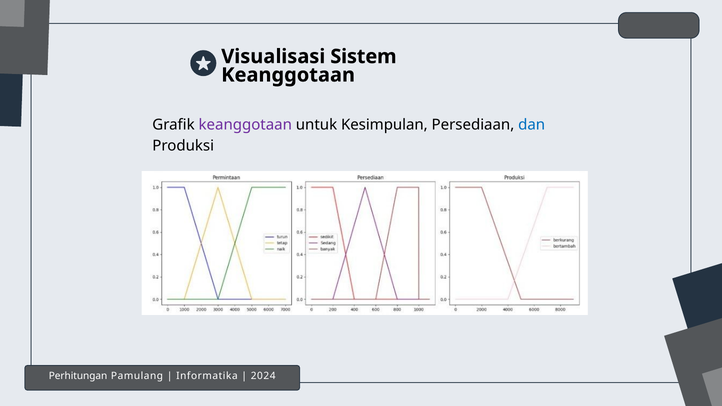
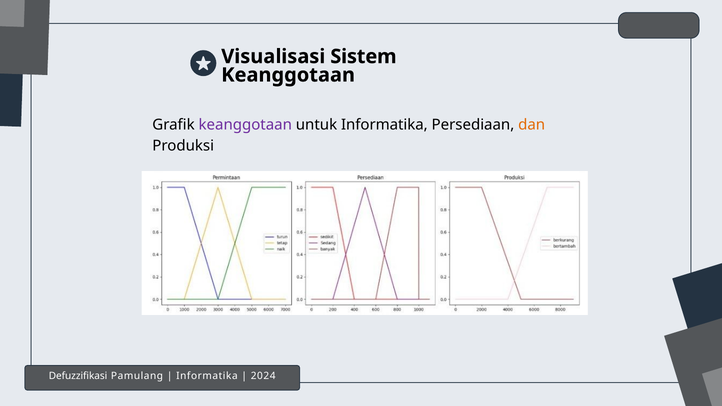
untuk Kesimpulan: Kesimpulan -> Informatika (384, 125)
dan colour: blue -> orange (532, 125)
Perhitungan: Perhitungan -> Defuzzifikasi (78, 376)
